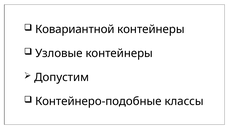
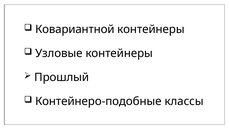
Допустим: Допустим -> Прошлый (62, 77)
